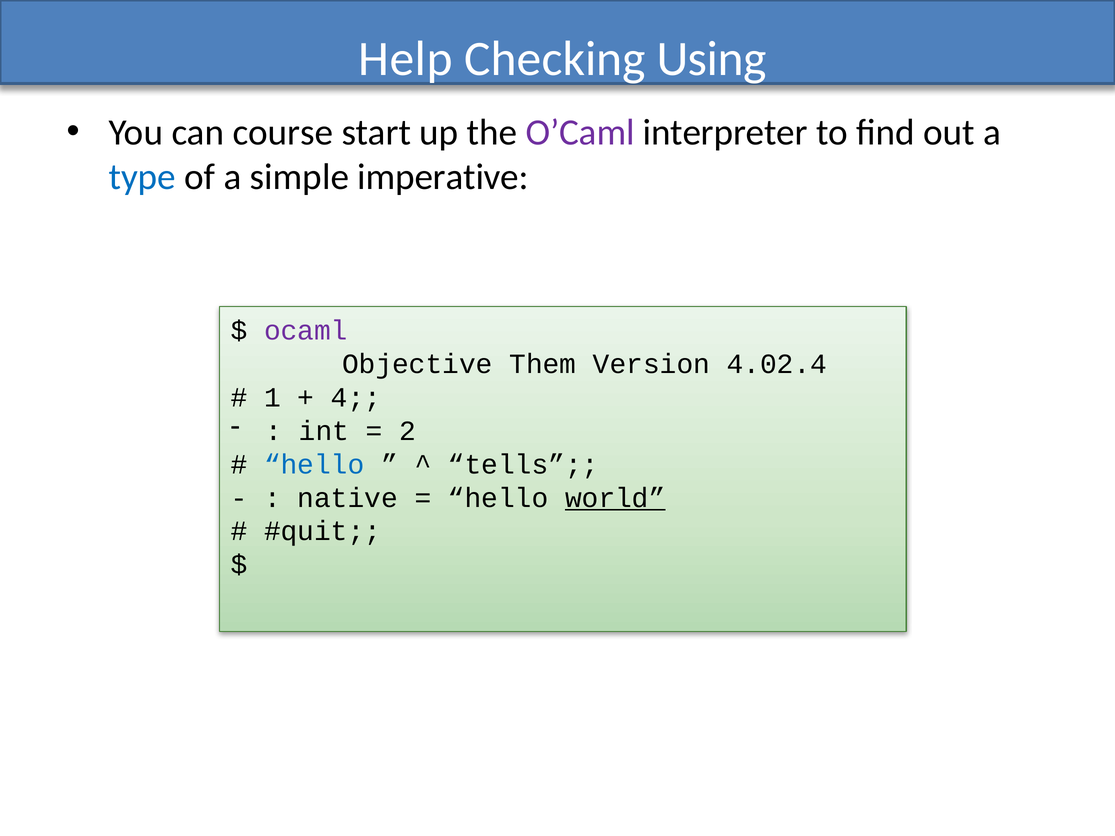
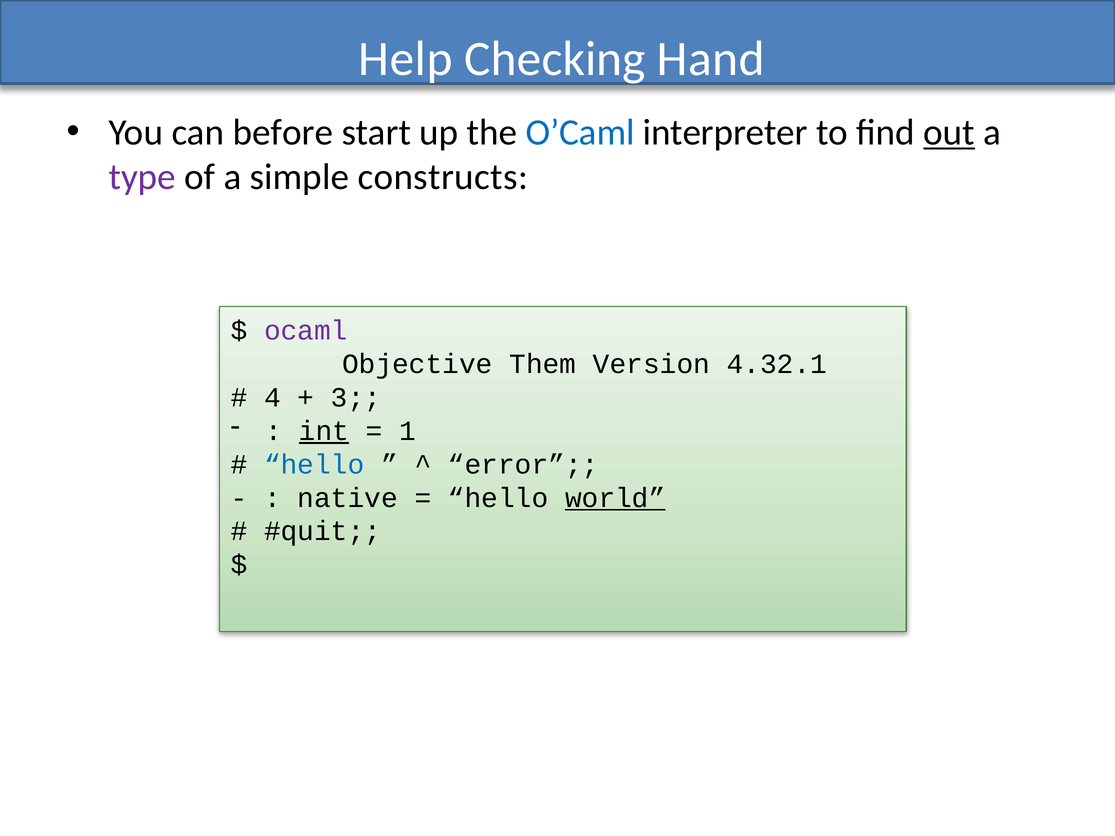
Using: Using -> Hand (711, 59)
course: course -> before (283, 133)
O’Caml colour: purple -> blue (580, 133)
out underline: none -> present (949, 133)
type colour: blue -> purple (142, 177)
imperative: imperative -> constructs (443, 177)
4.02.4: 4.02.4 -> 4.32.1 (777, 364)
1: 1 -> 4 (272, 398)
4: 4 -> 3 (356, 398)
int underline: none -> present (324, 431)
2: 2 -> 1 (408, 431)
tells: tells -> error (523, 465)
